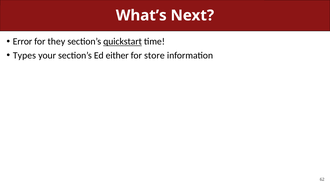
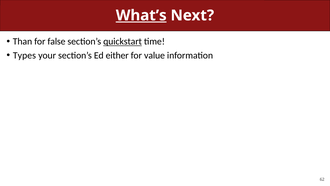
What’s underline: none -> present (141, 15)
Error: Error -> Than (22, 41)
they: they -> false (56, 41)
store: store -> value (154, 55)
